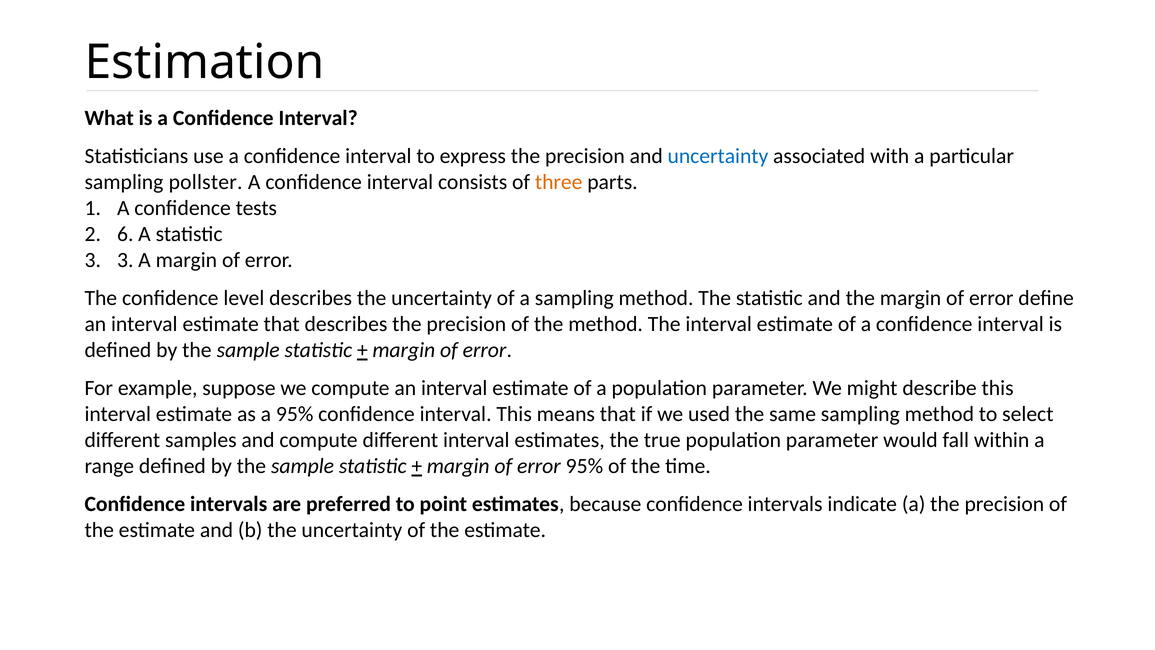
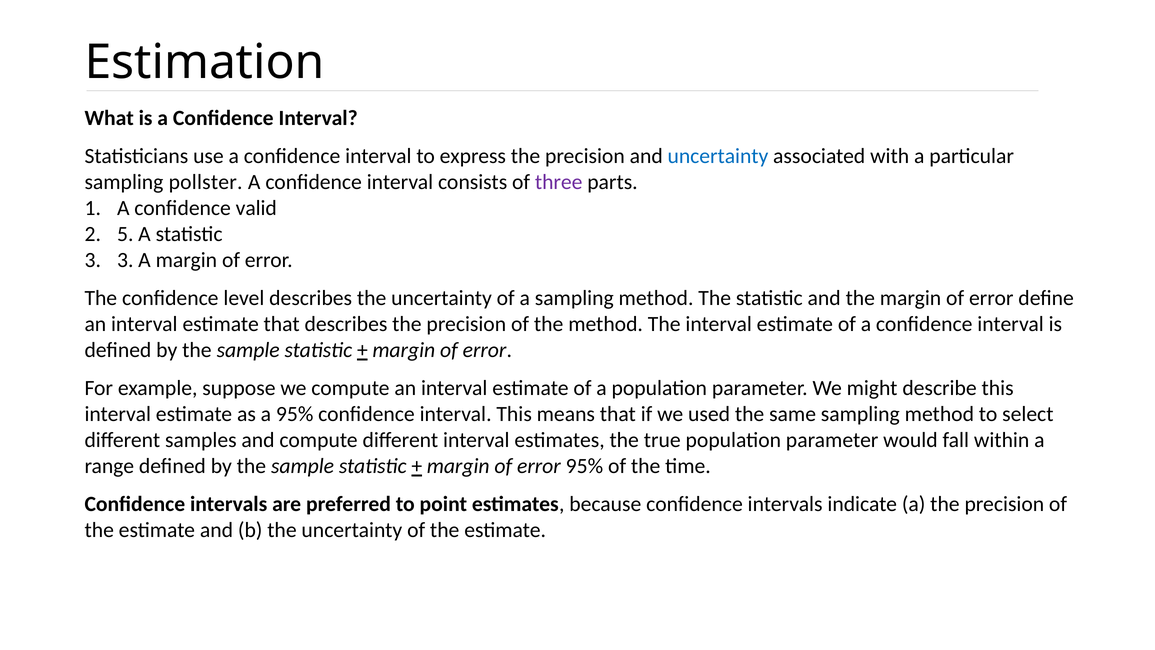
three colour: orange -> purple (559, 182)
tests: tests -> valid (256, 208)
6: 6 -> 5 (125, 234)
